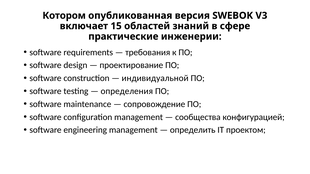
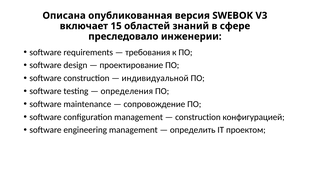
Котором: Котором -> Описана (64, 16)
практические: практические -> преследовало (123, 37)
сообщества: сообщества -> construction (198, 117)
